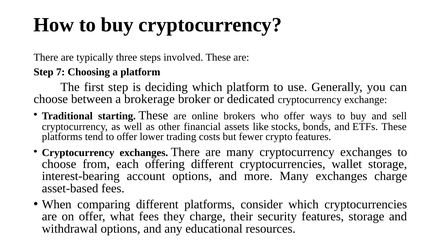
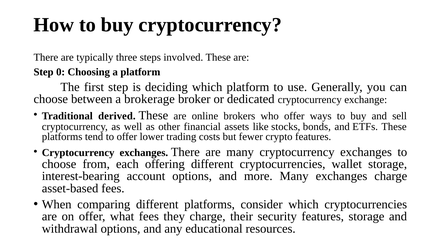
7: 7 -> 0 (61, 72)
starting: starting -> derived (117, 116)
